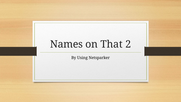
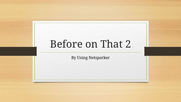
Names: Names -> Before (66, 44)
